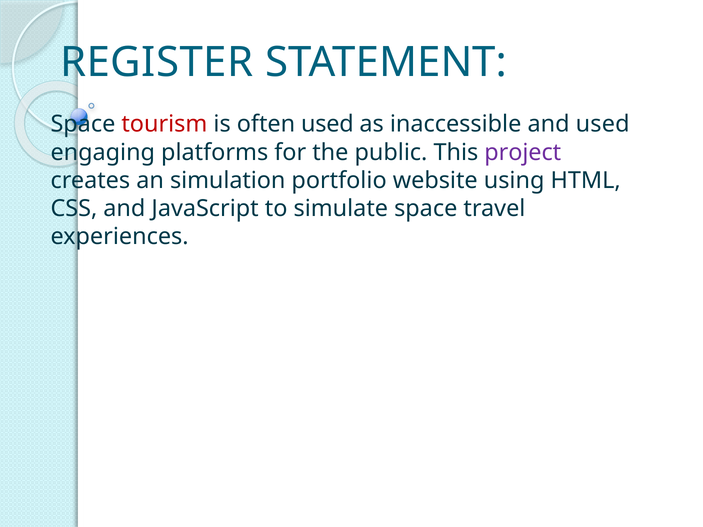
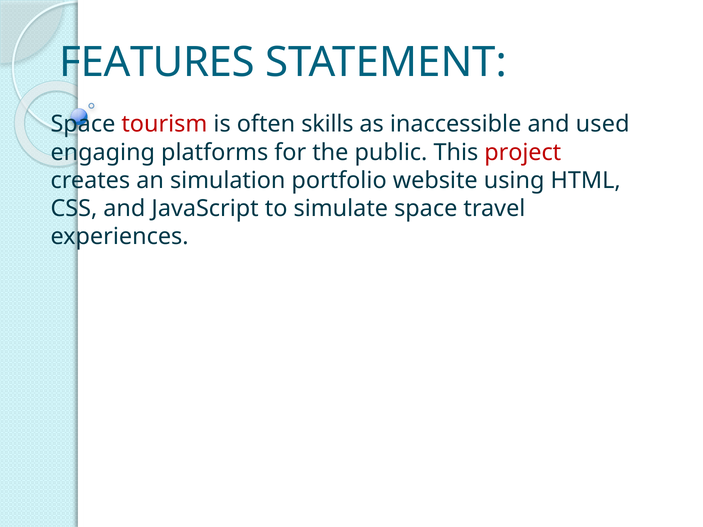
REGISTER: REGISTER -> FEATURES (157, 62)
often used: used -> skills (327, 124)
project colour: purple -> red (523, 152)
